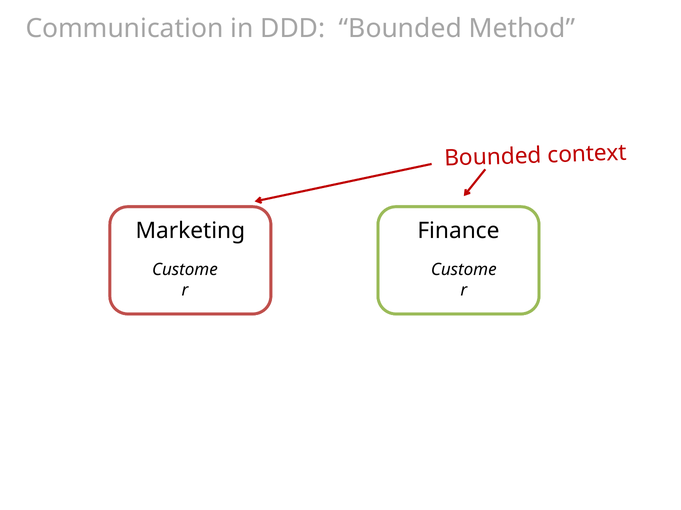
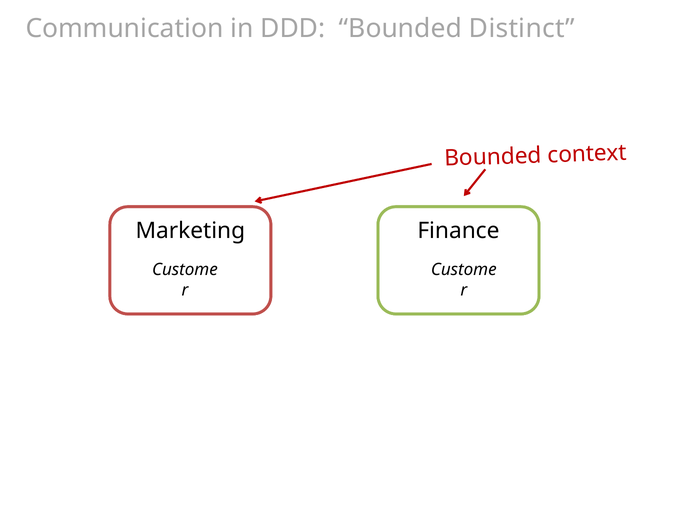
Method: Method -> Distinct (522, 29)
